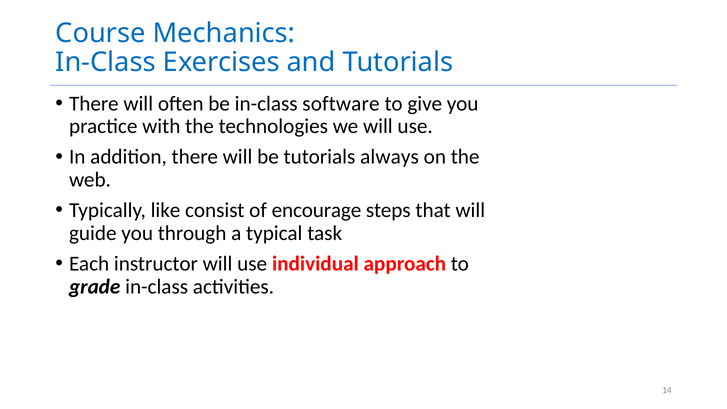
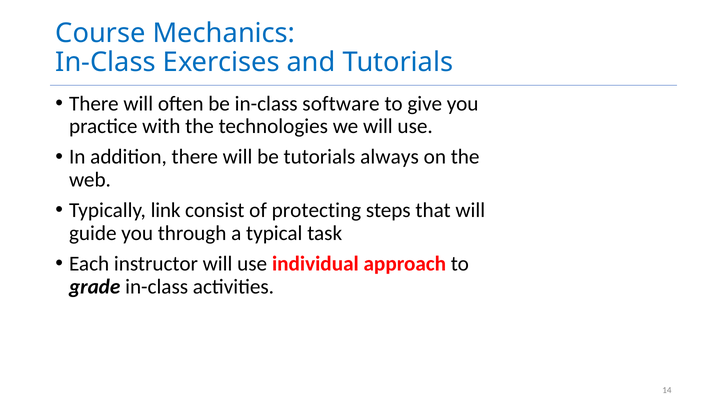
like: like -> link (166, 210)
encourage: encourage -> protecting (316, 210)
